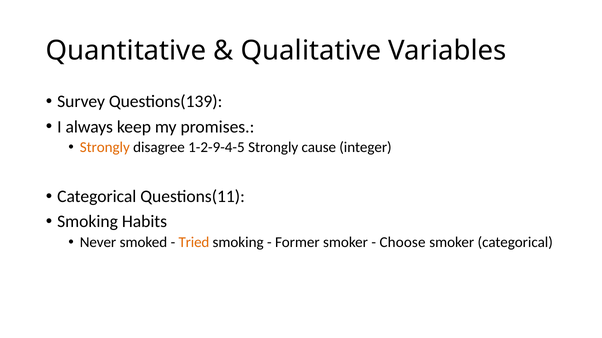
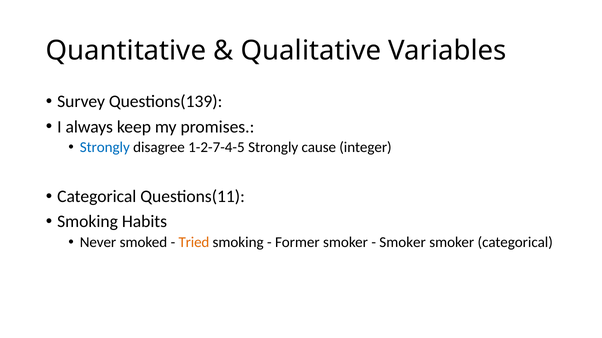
Strongly colour: orange -> blue (105, 148)
1-2-9-4-5: 1-2-9-4-5 -> 1-2-7-4-5 (216, 148)
Choose: Choose -> Smoker (403, 243)
